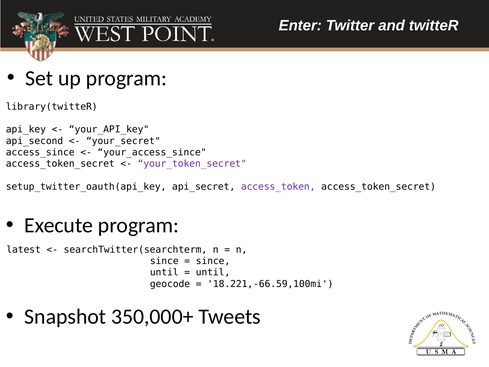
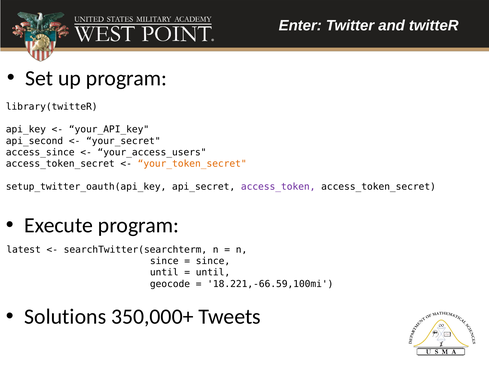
your_access_since: your_access_since -> your_access_users (152, 152)
your_token_secret colour: purple -> orange (192, 164)
Snapshot: Snapshot -> Solutions (65, 317)
